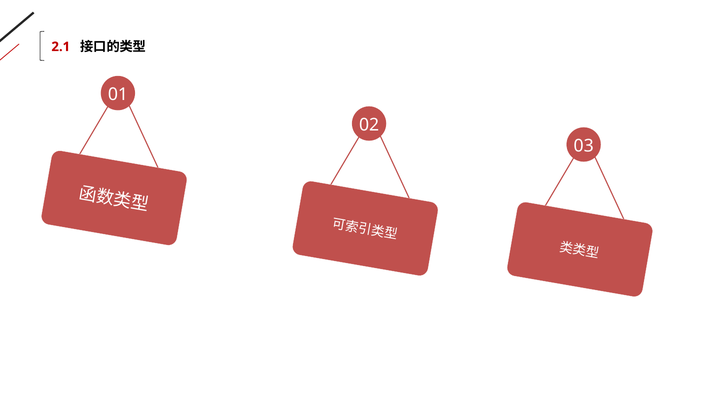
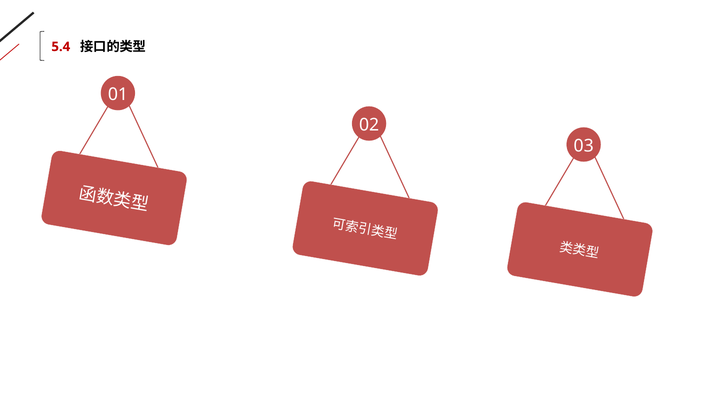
2.1: 2.1 -> 5.4 (61, 47)
